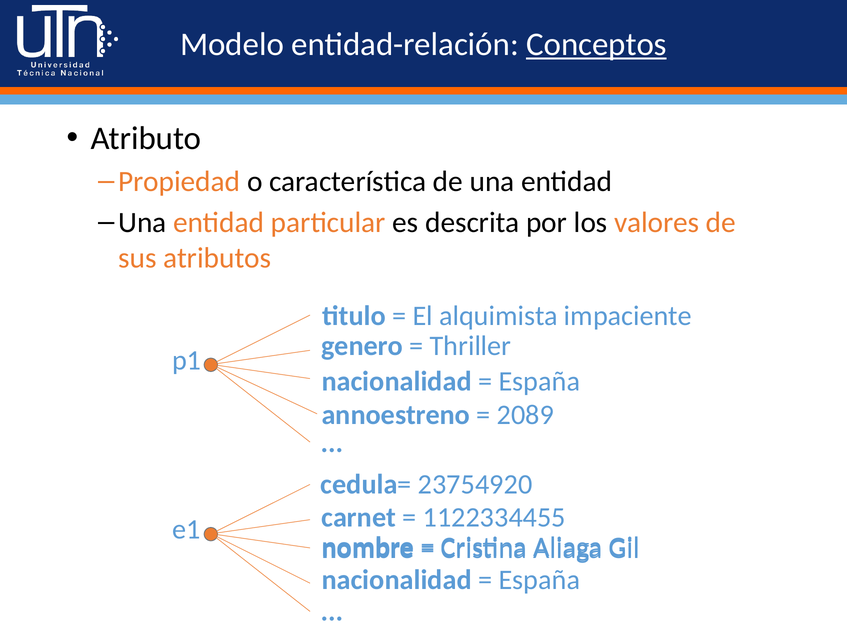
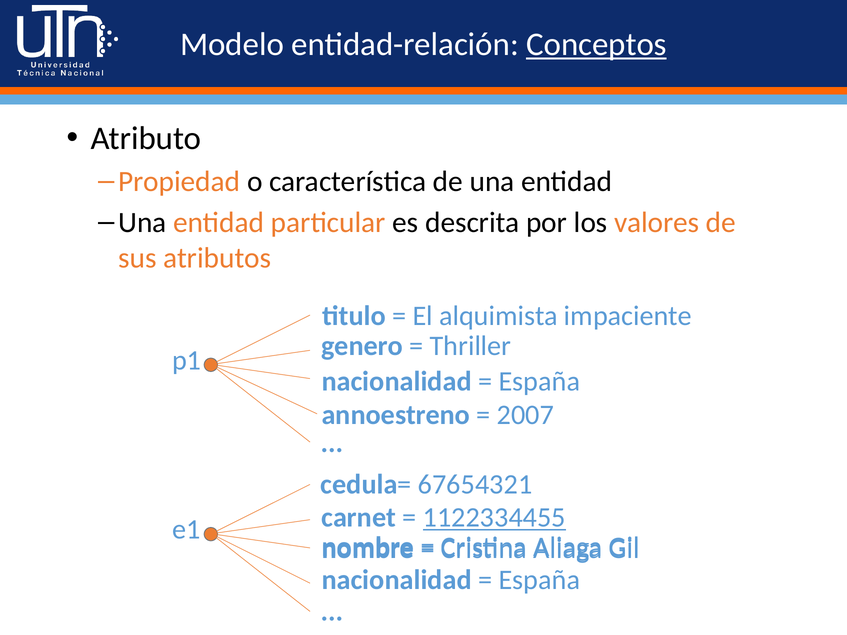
2089: 2089 -> 2007 (525, 415)
23754920: 23754920 -> 67654321 (475, 484)
1122334455 underline: none -> present (494, 518)
